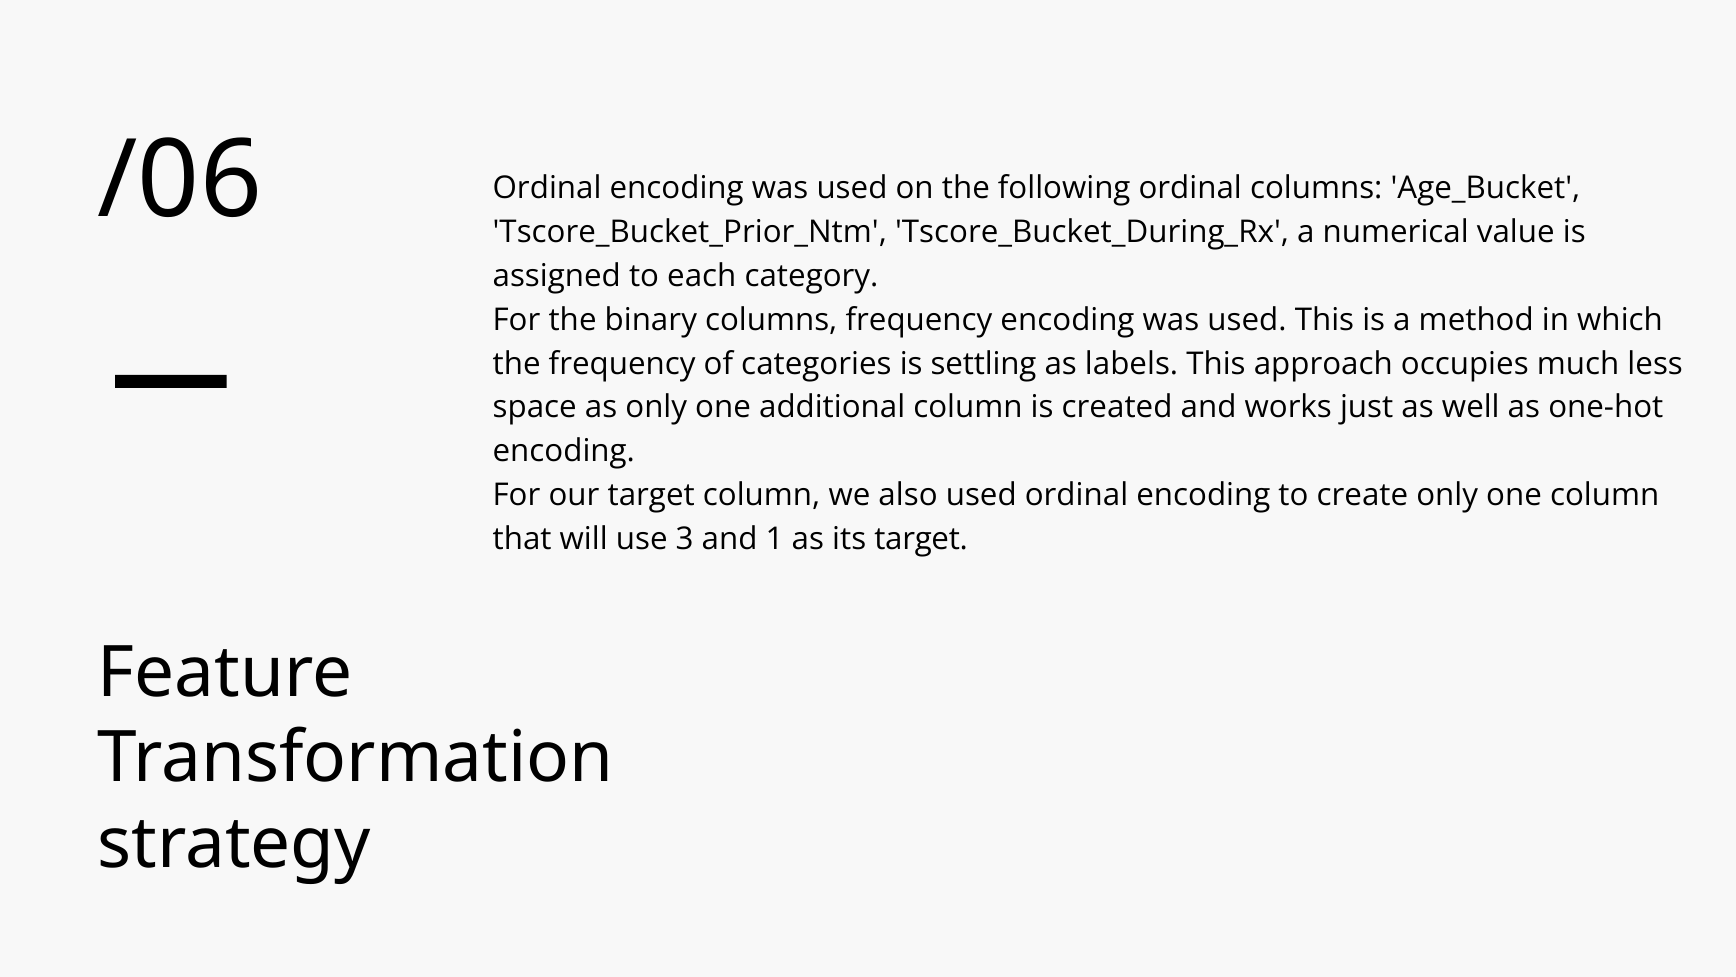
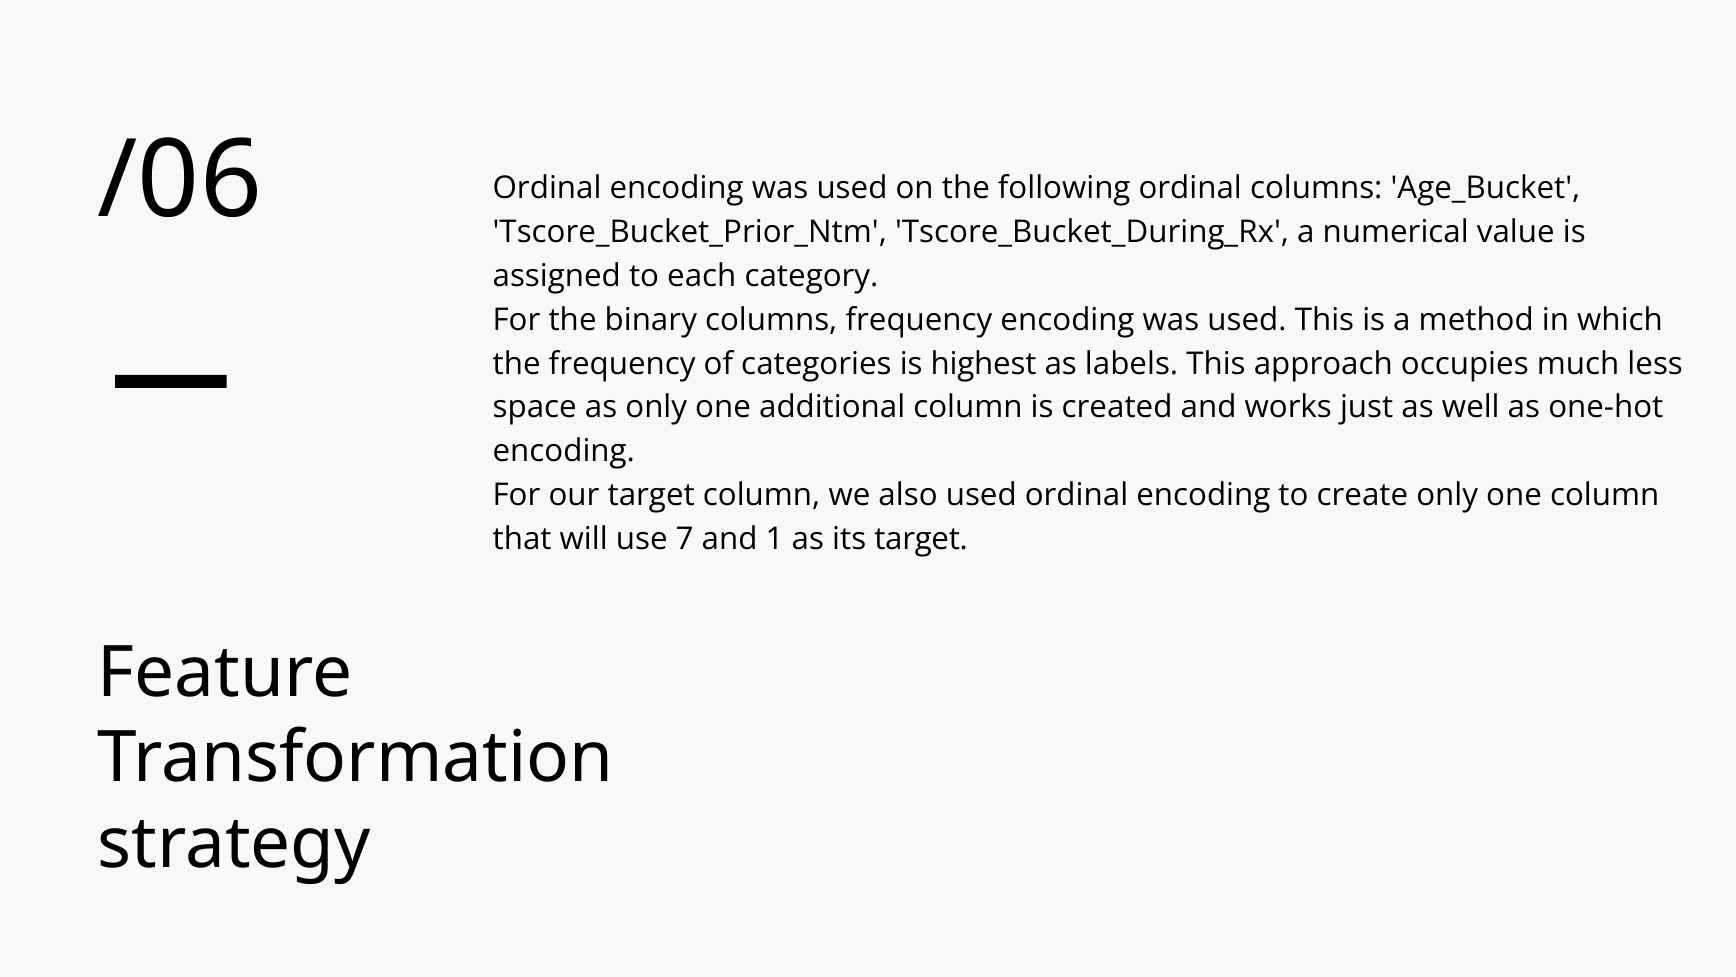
settling: settling -> highest (984, 364)
3: 3 -> 7 (685, 539)
